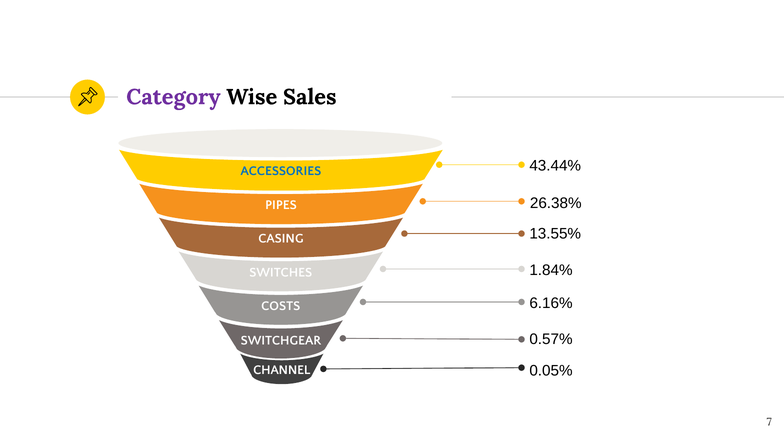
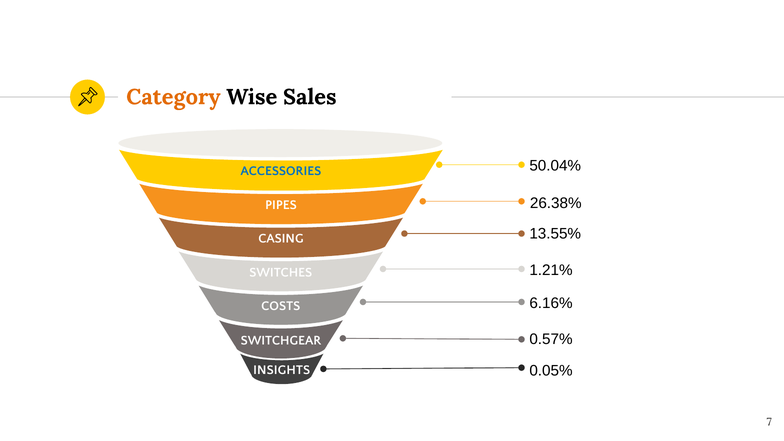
Category colour: purple -> orange (173, 97)
43.44%: 43.44% -> 50.04% (555, 166)
1.84%: 1.84% -> 1.21% (551, 270)
CHANNEL: CHANNEL -> INSIGHTS (282, 370)
